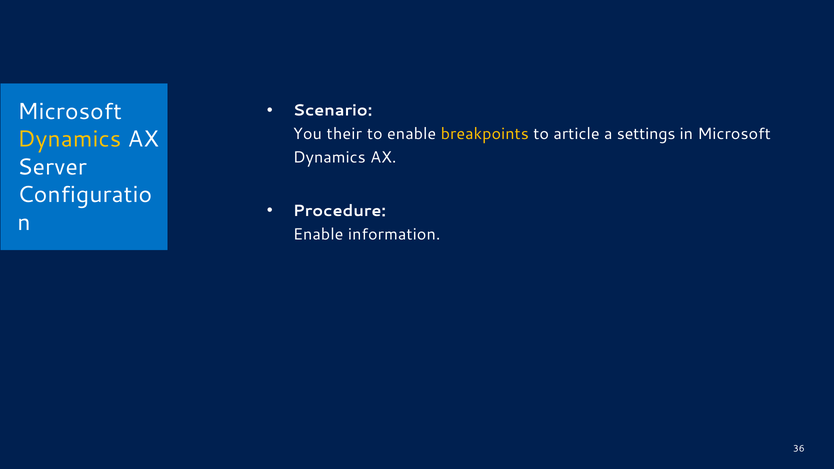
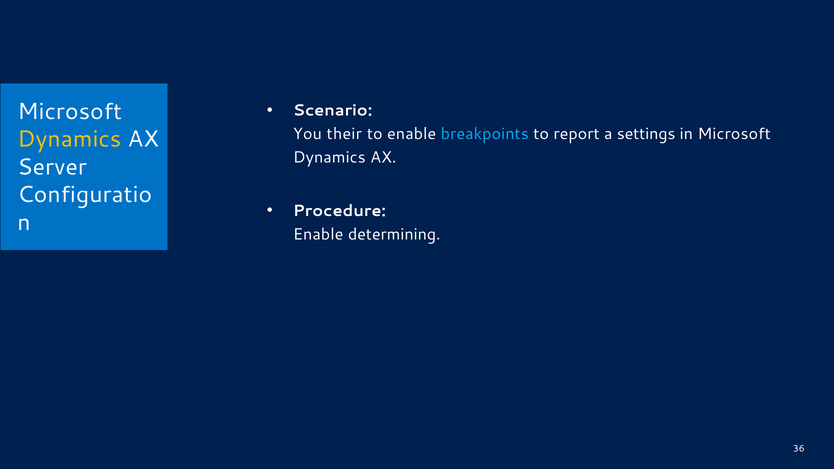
breakpoints colour: yellow -> light blue (485, 134)
article: article -> report (577, 134)
information: information -> determining (394, 234)
